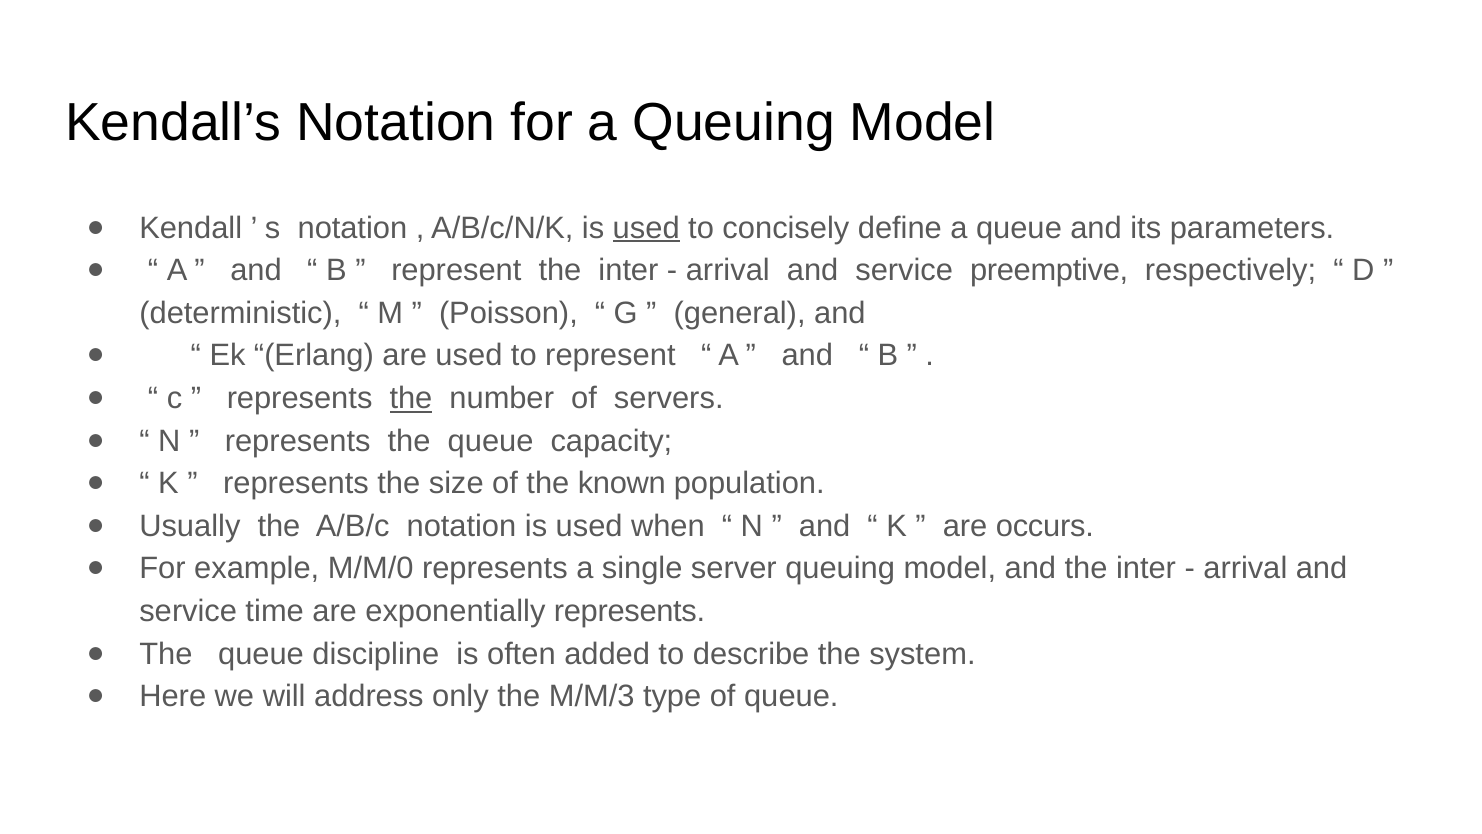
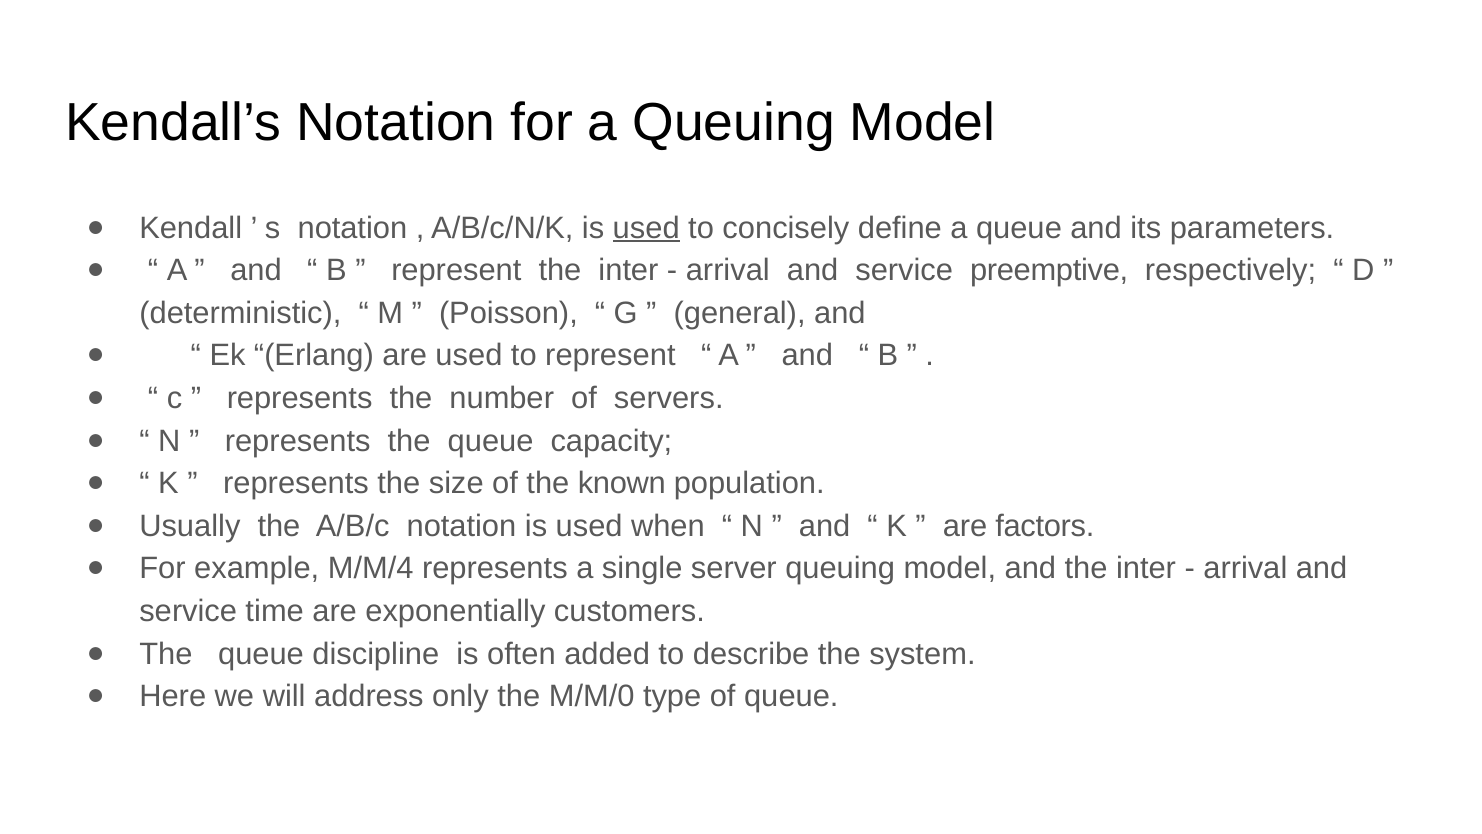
the underline: present -> none (411, 398)
occurs: occurs -> factors (1045, 526)
M/M/0: M/M/0 -> M/M/4 (371, 569)
exponentially represents: represents -> customers (629, 611)
M/M/3: M/M/3 -> M/M/0 (592, 696)
